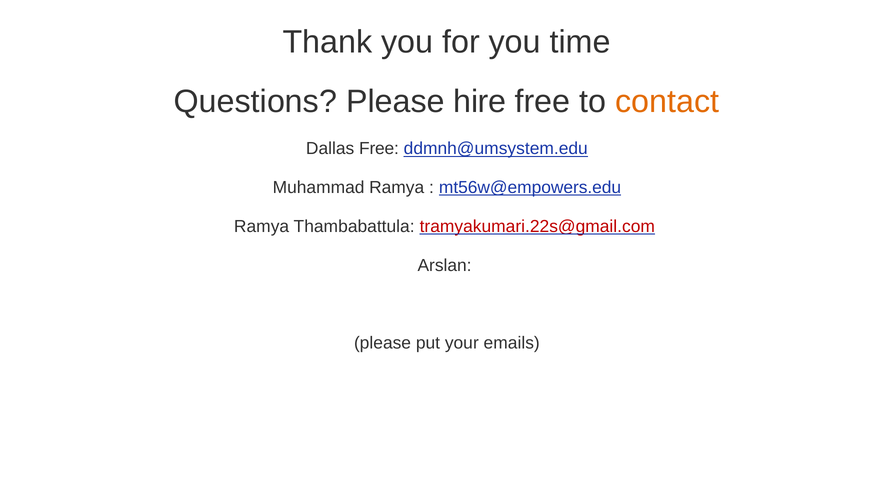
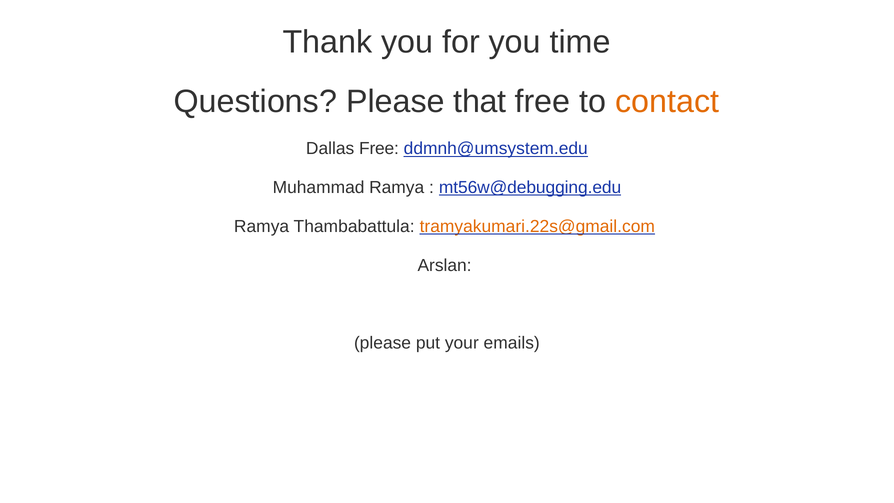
hire: hire -> that (480, 102)
mt56w@empowers.edu: mt56w@empowers.edu -> mt56w@debugging.edu (530, 187)
tramyakumari.22s@gmail.com colour: red -> orange (537, 226)
